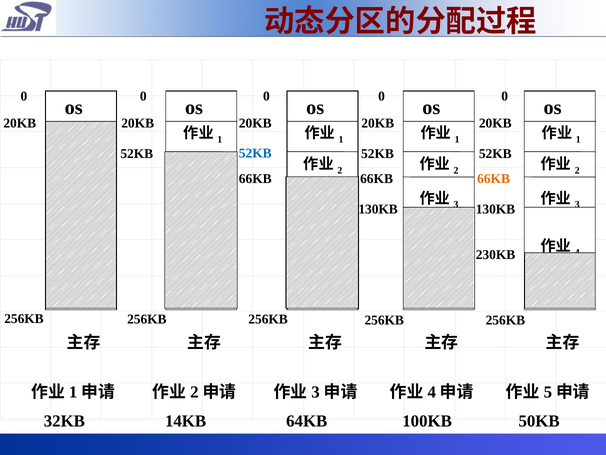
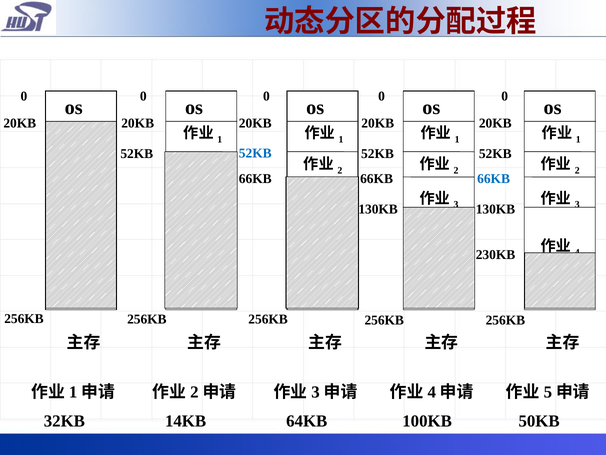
66KB colour: orange -> blue (494, 179)
